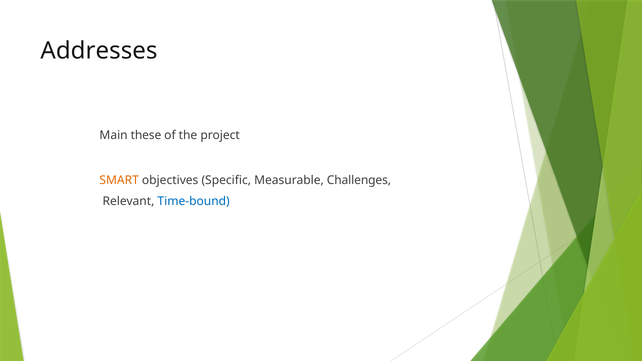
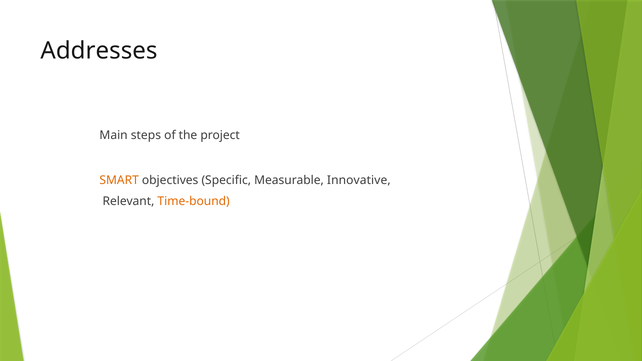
these: these -> steps (146, 135)
Challenges: Challenges -> Innovative (359, 180)
Time-bound colour: blue -> orange (194, 201)
